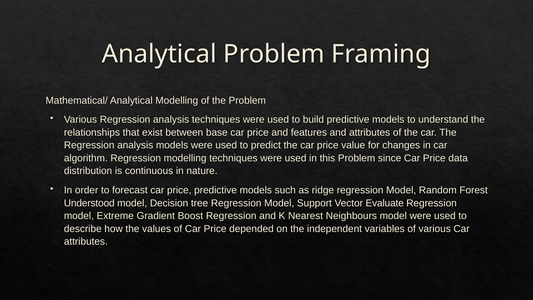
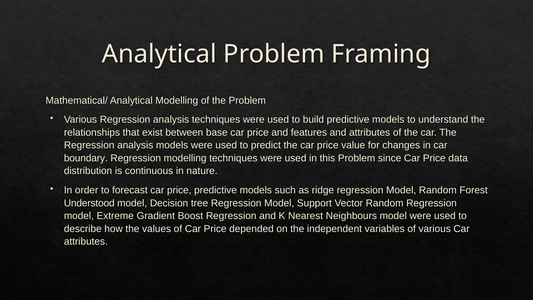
algorithm: algorithm -> boundary (86, 158)
Vector Evaluate: Evaluate -> Random (385, 203)
